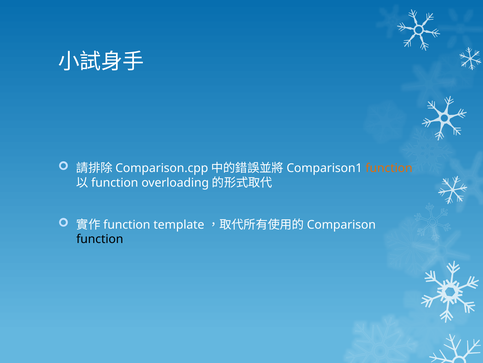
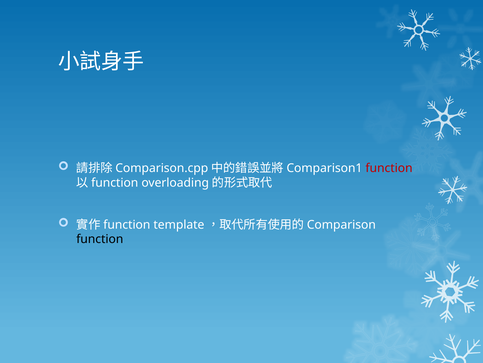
function colour: orange -> red (389, 168)
